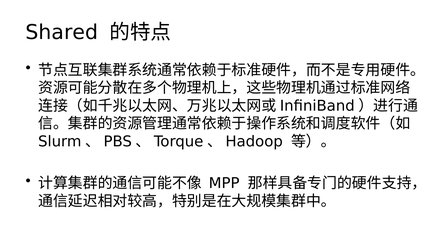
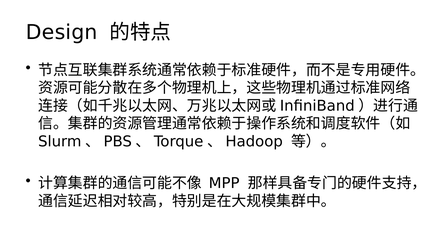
Shared: Shared -> Design (62, 32)
